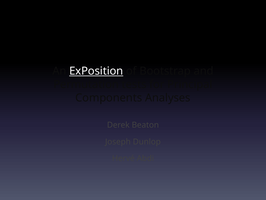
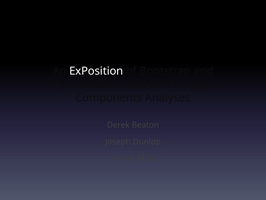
ExPosition underline: present -> none (96, 71)
